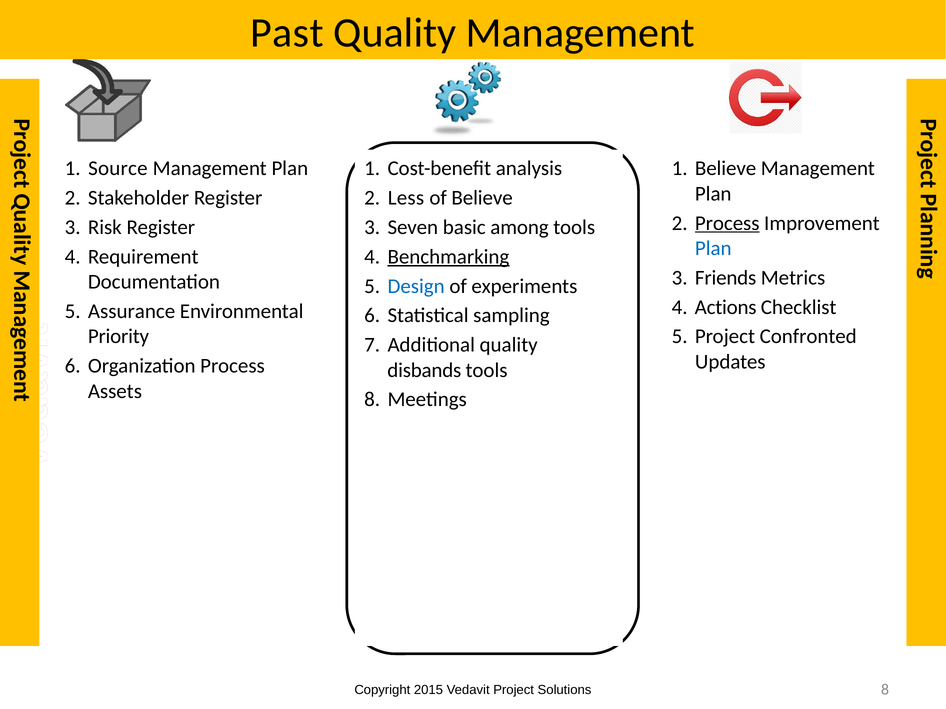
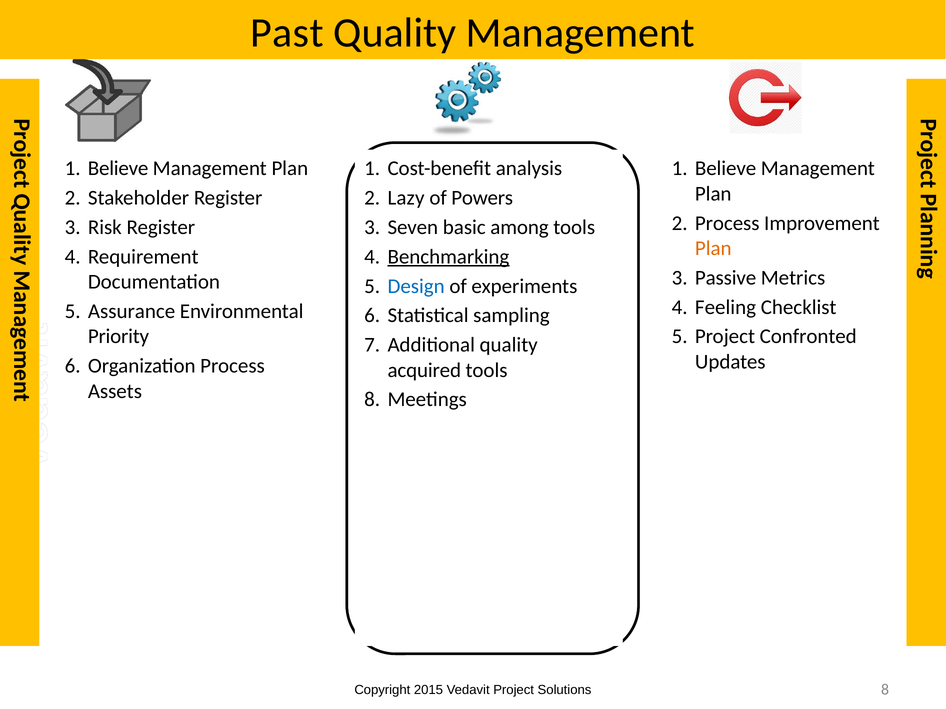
Source: Source -> Believe (118, 169)
Less: Less -> Lazy (406, 198)
of Believe: Believe -> Powers (482, 198)
Process underline: present -> none (727, 223)
Plan colour: blue -> orange (713, 248)
Friends: Friends -> Passive (726, 278)
Actions: Actions -> Feeling (726, 307)
disbands: disbands -> acquired (424, 370)
